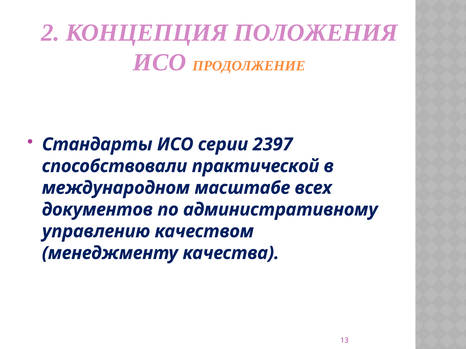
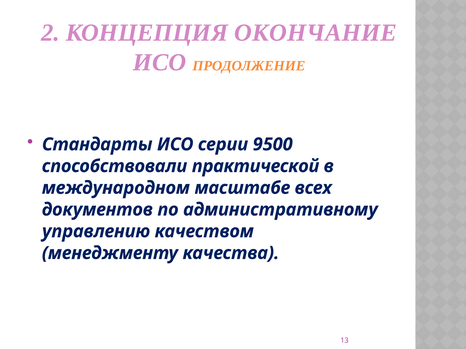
ПОЛОЖЕНИЯ: ПОЛОЖЕНИЯ -> ОКОНЧАНИЕ (316, 33)
2397: 2397 -> 9500 (273, 145)
